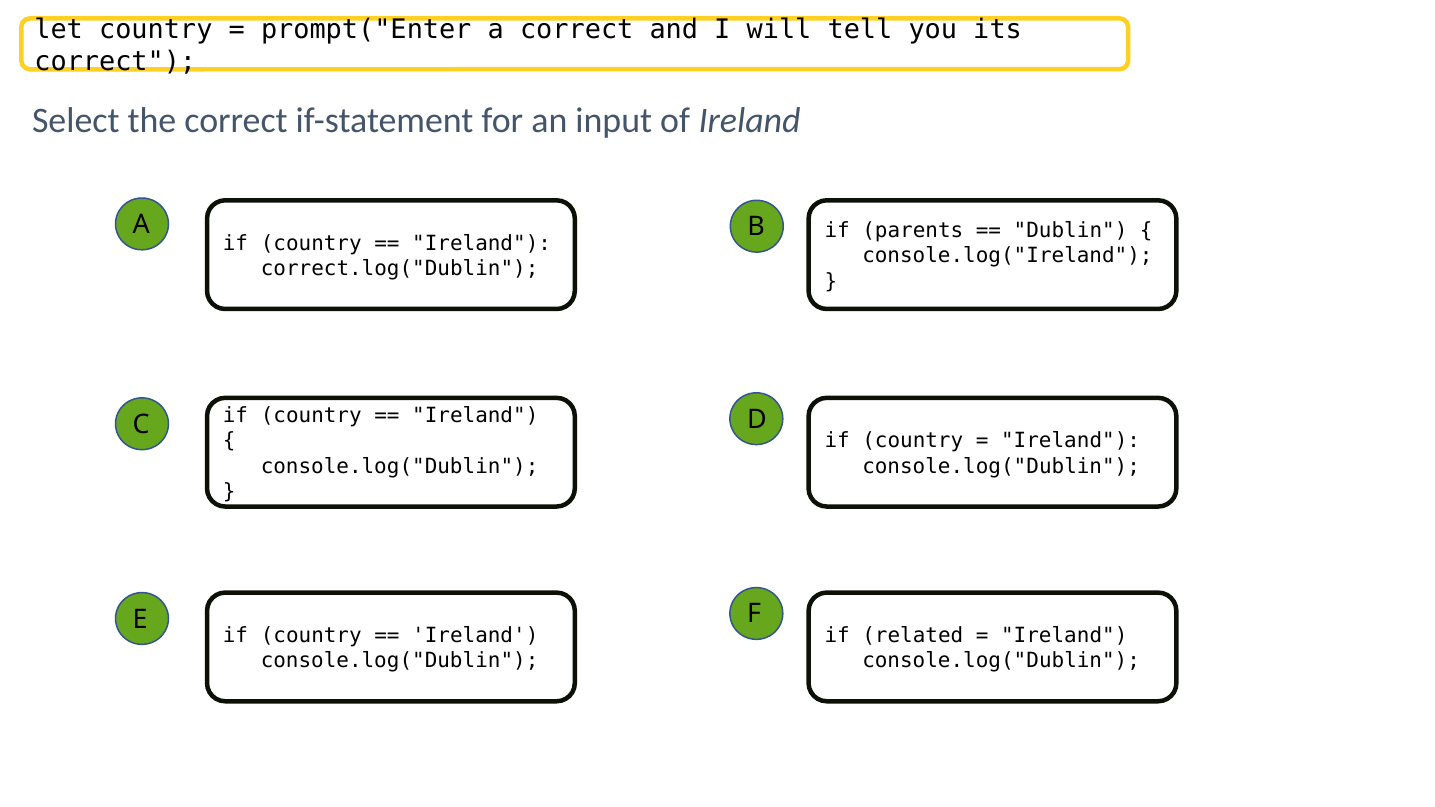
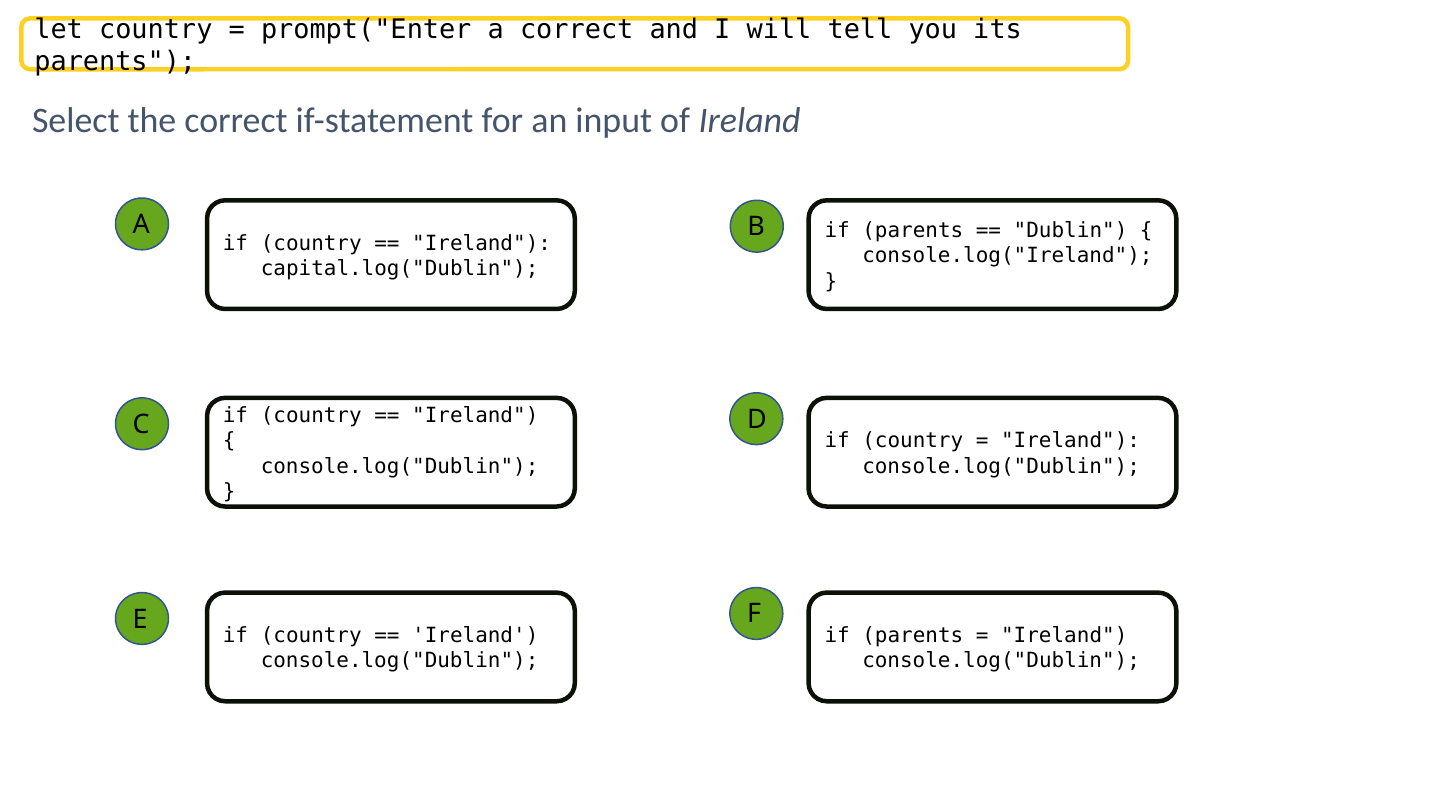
correct: correct -> parents (115, 62)
correct.log("Dublin: correct.log("Dublin -> capital.log("Dublin (400, 269)
related: related -> parents (913, 636)
